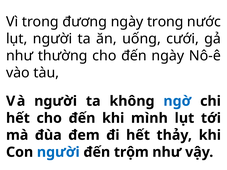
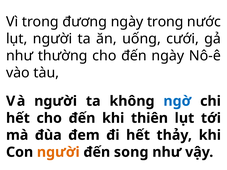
mình: mình -> thiên (149, 118)
người colour: blue -> orange (58, 152)
trộm: trộm -> song (131, 152)
